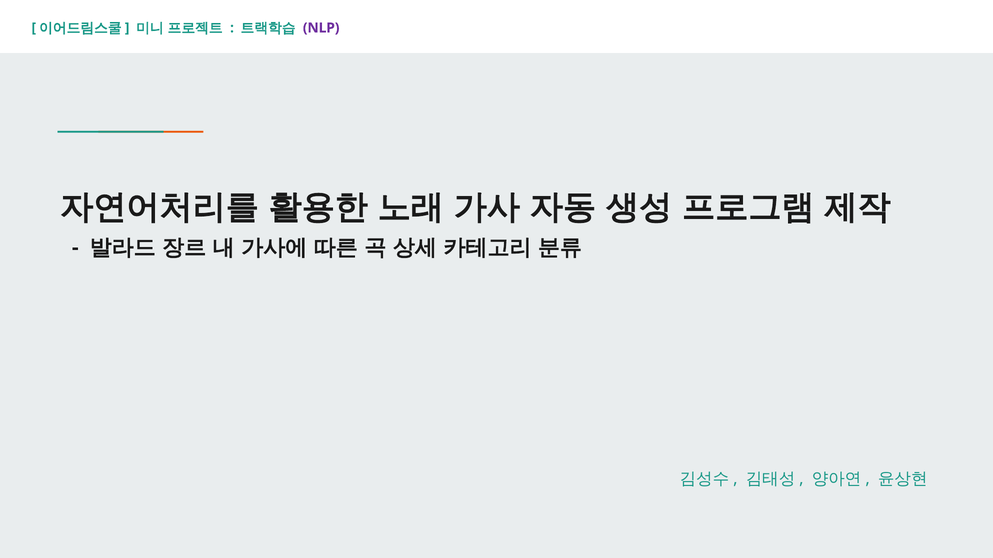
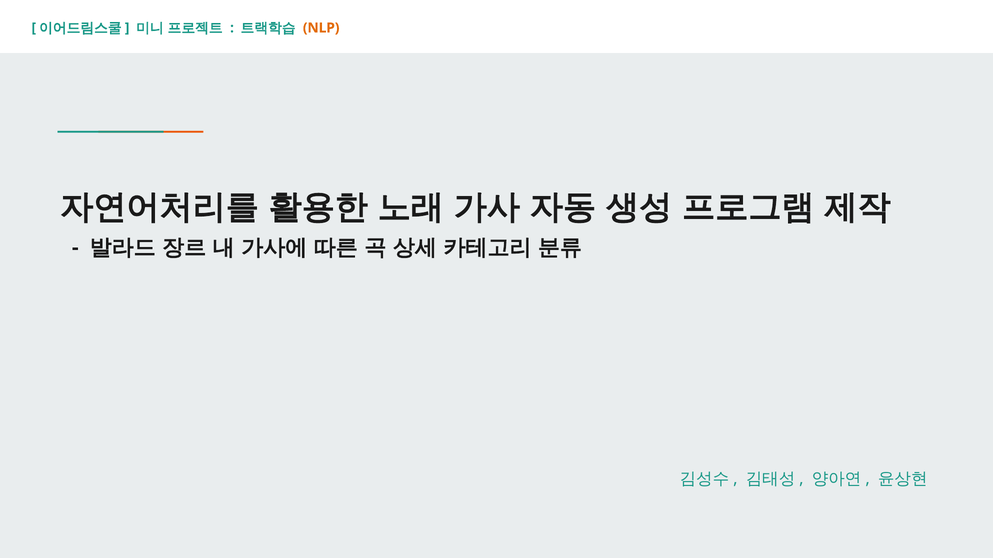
NLP colour: purple -> orange (321, 28)
